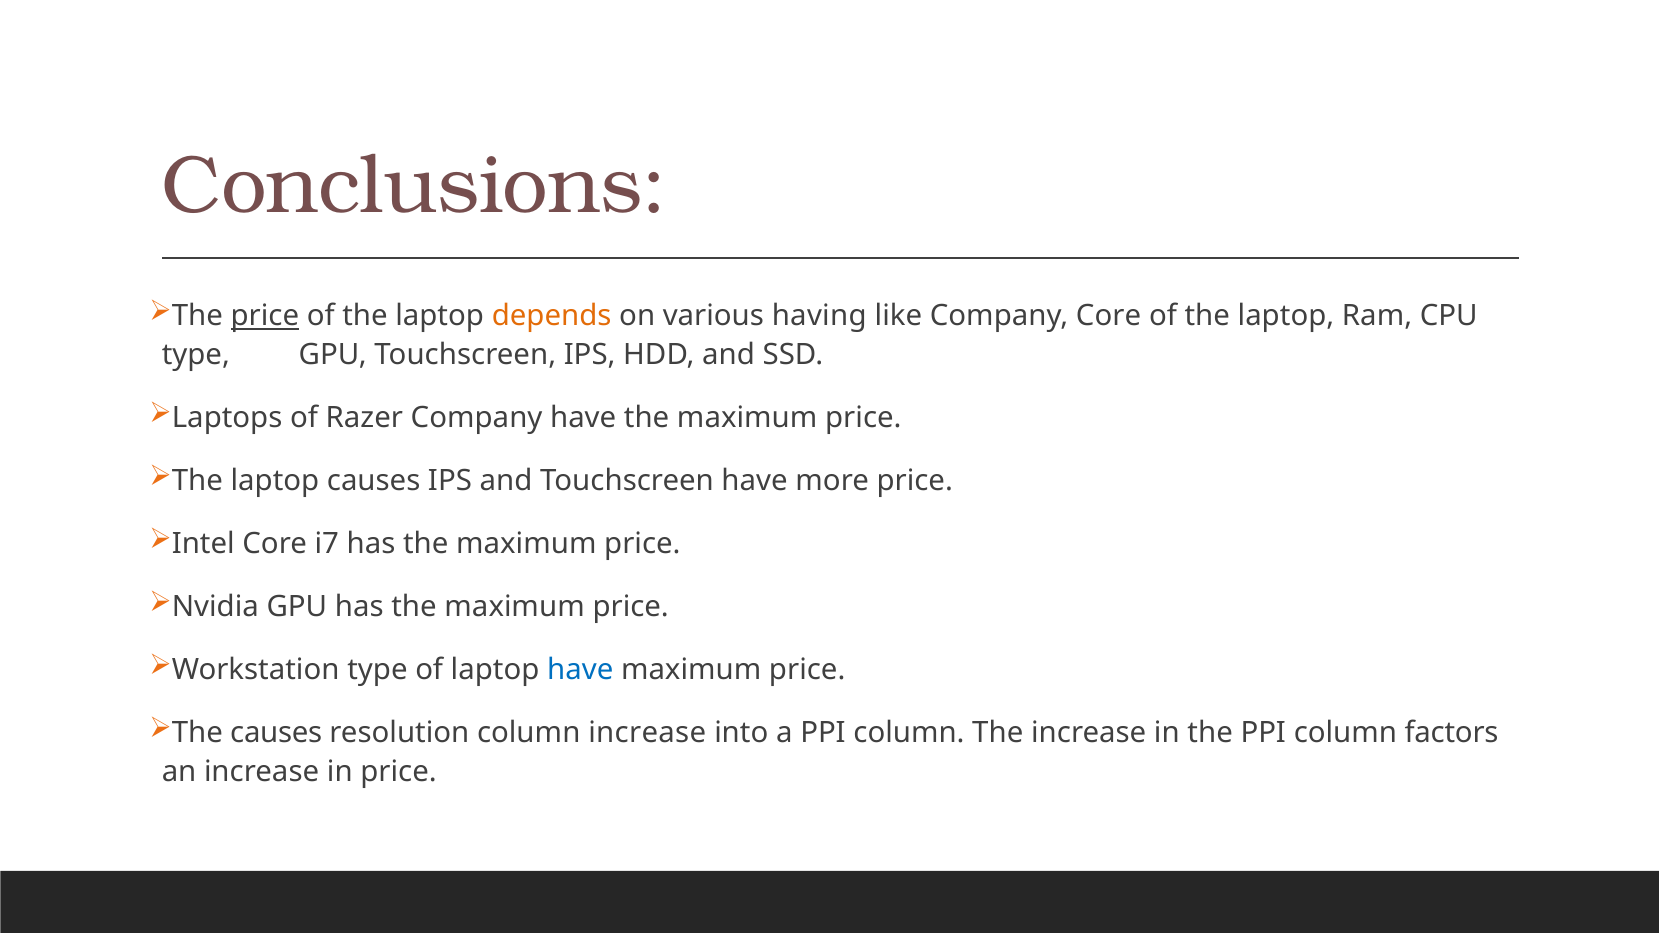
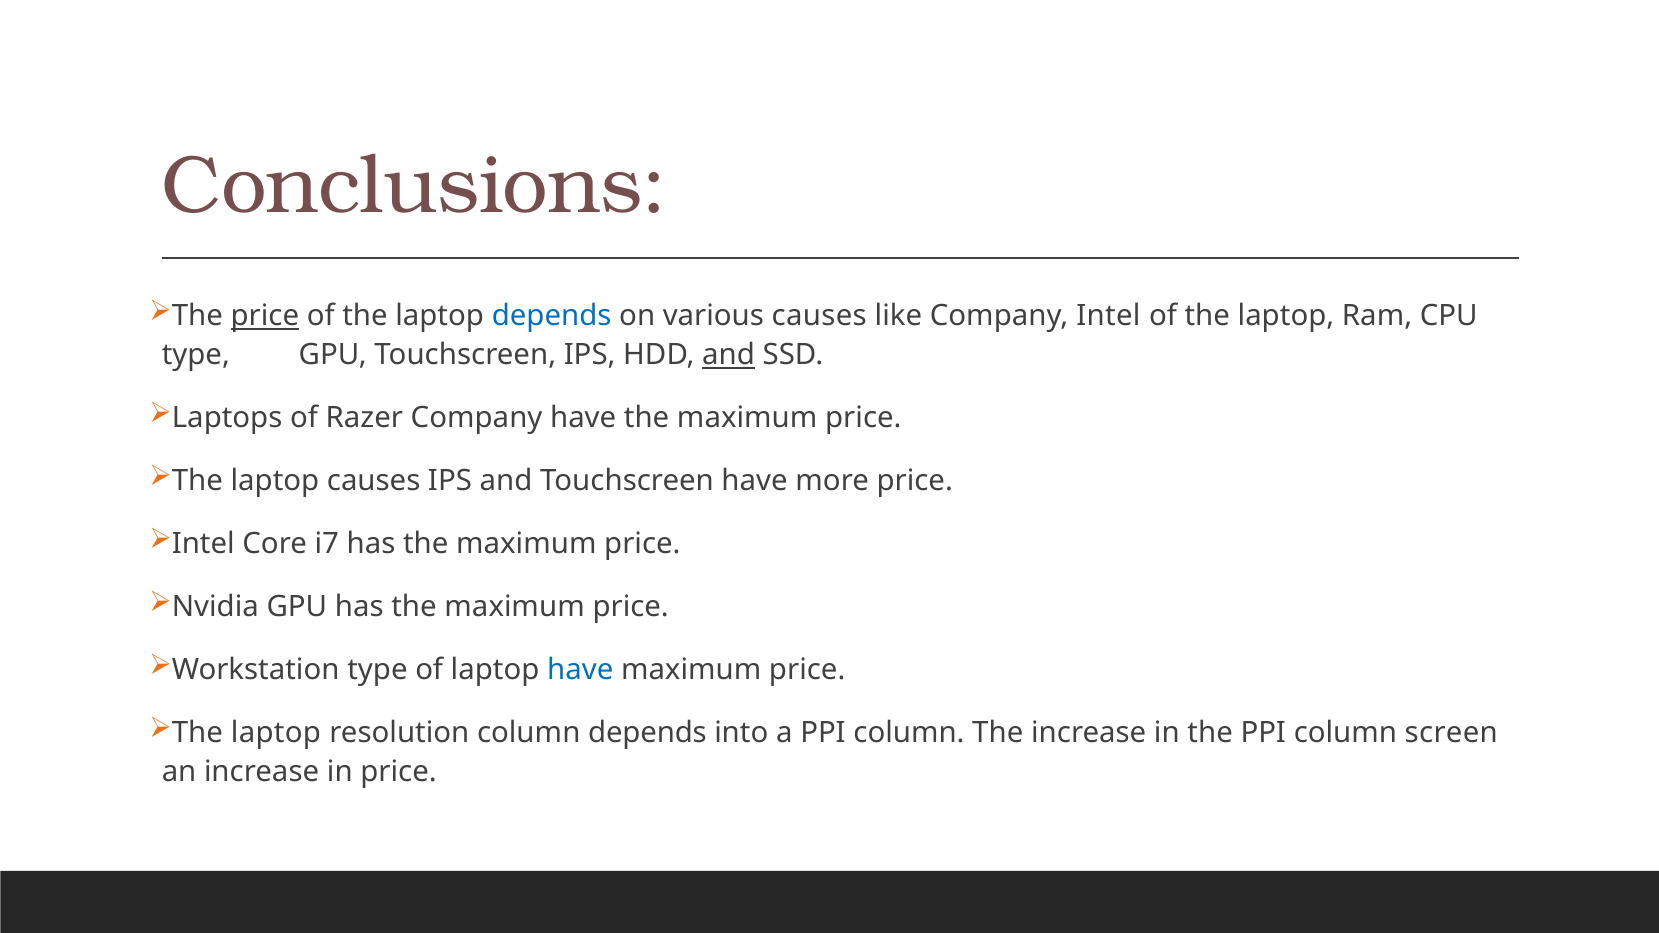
depends colour: orange -> blue (552, 316)
various having: having -> causes (819, 316)
Company Core: Core -> Intel (1108, 316)
and underline: none -> present (729, 355)
causes: causes -> laptop (276, 733)
column increase: increase -> depends (647, 733)
factors: factors -> screen (1451, 733)
